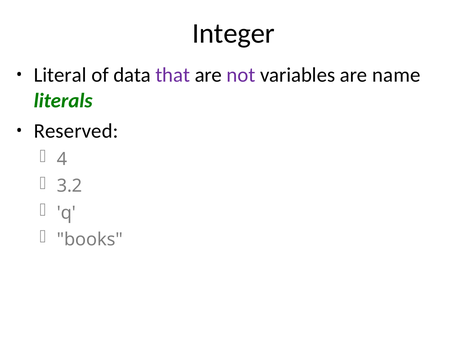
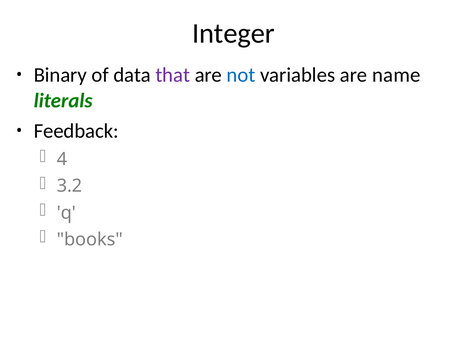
Literal: Literal -> Binary (60, 75)
not colour: purple -> blue (241, 75)
Reserved: Reserved -> Feedback (76, 131)
